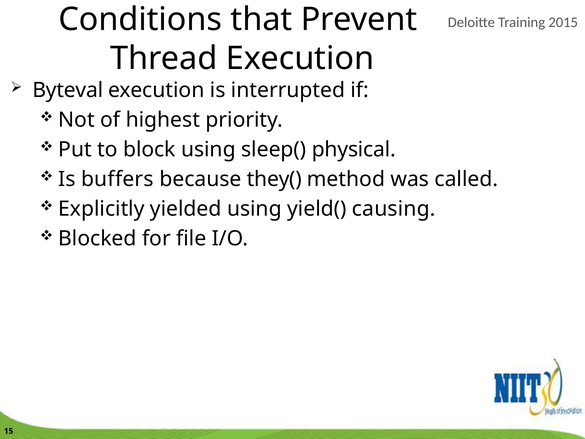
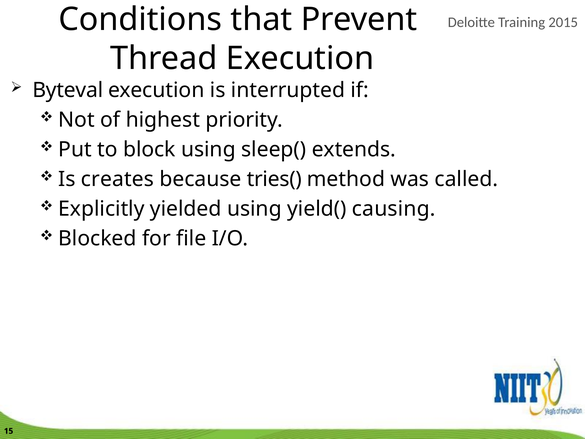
physical: physical -> extends (354, 149)
buffers: buffers -> creates (117, 179)
they(: they( -> tries( (274, 179)
